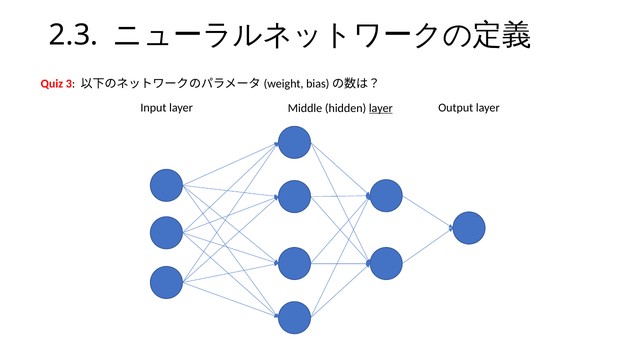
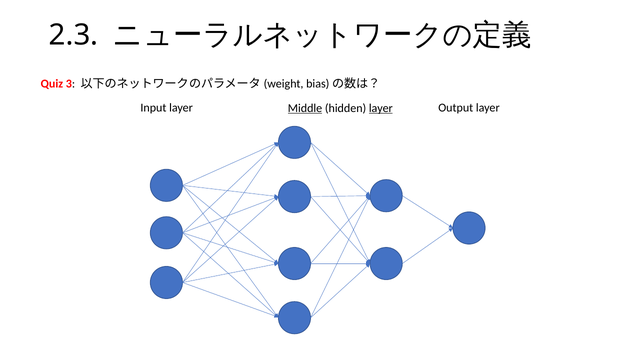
Middle underline: none -> present (305, 108)
